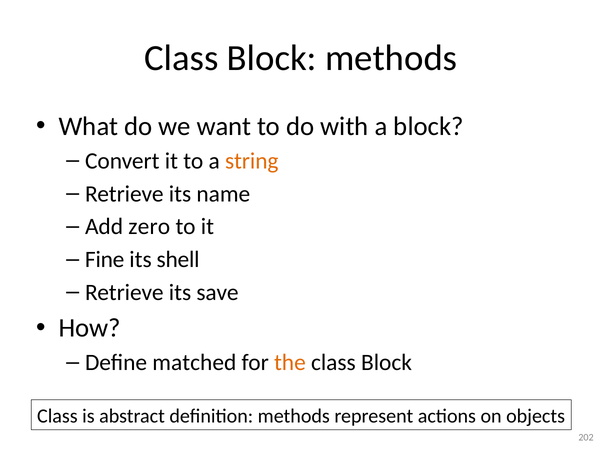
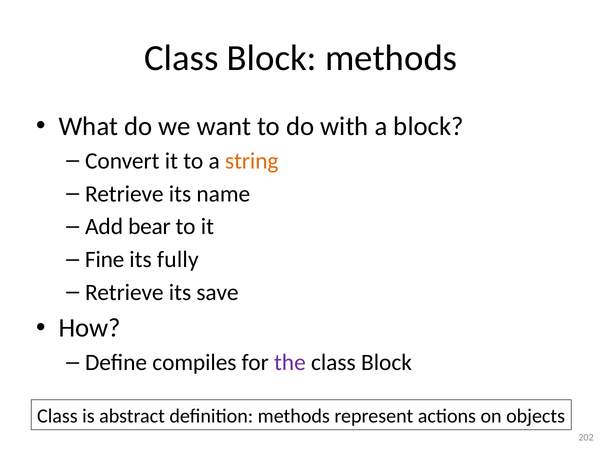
zero: zero -> bear (149, 226)
shell: shell -> fully (178, 259)
matched: matched -> compiles (194, 362)
the colour: orange -> purple (290, 362)
